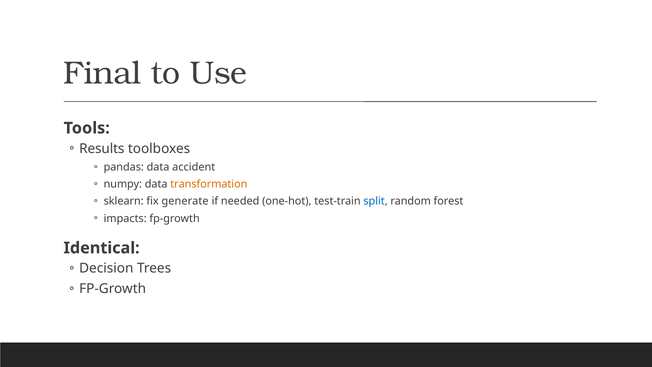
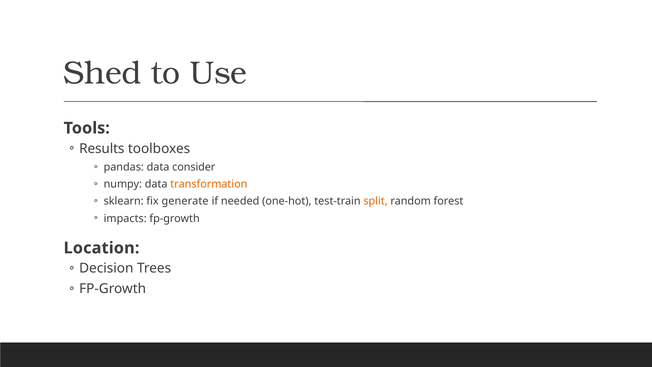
Final: Final -> Shed (102, 73)
accident: accident -> consider (194, 167)
split colour: blue -> orange (376, 201)
Identical: Identical -> Location (101, 248)
